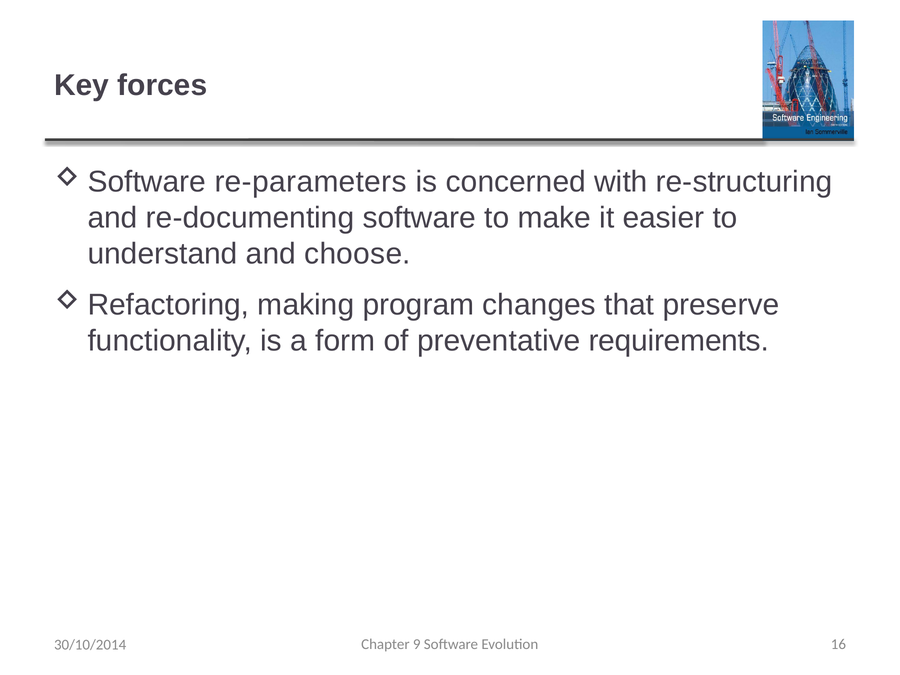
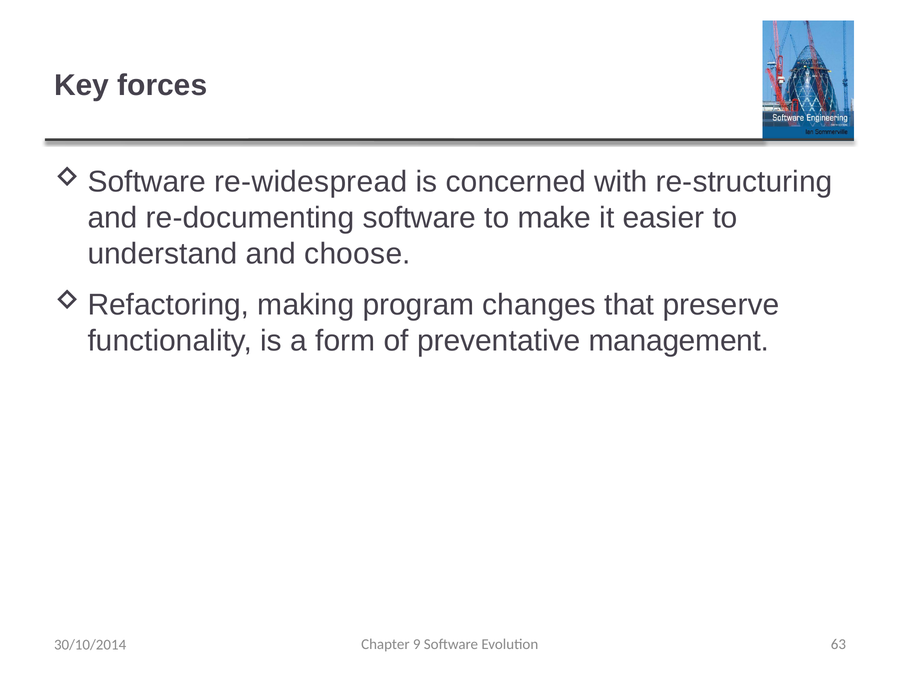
re-parameters: re-parameters -> re-widespread (311, 182)
requirements: requirements -> management (679, 341)
16: 16 -> 63 (838, 644)
